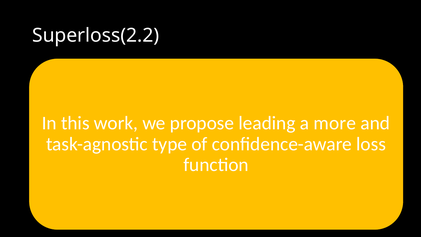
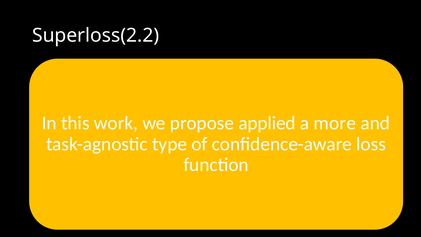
leading: leading -> applied (267, 123)
